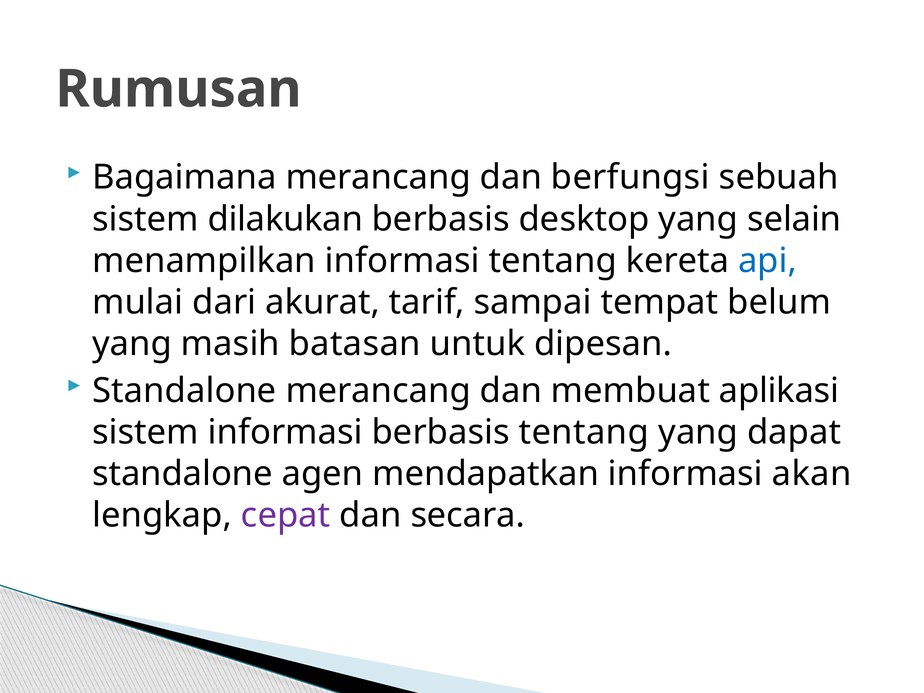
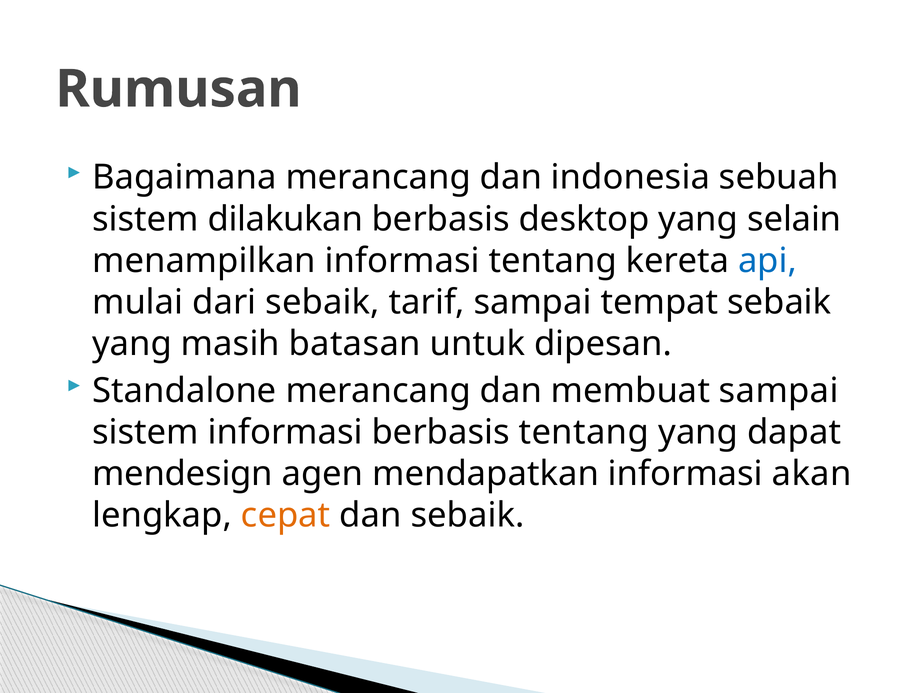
berfungsi: berfungsi -> indonesia (630, 177)
dari akurat: akurat -> sebaik (323, 302)
tempat belum: belum -> sebaik (779, 302)
membuat aplikasi: aplikasi -> sampai (779, 391)
standalone: standalone -> mendesign (183, 474)
cepat colour: purple -> orange (286, 516)
dan secara: secara -> sebaik (468, 516)
